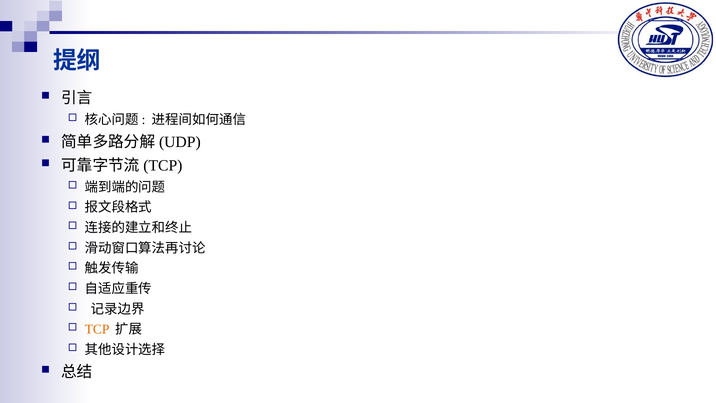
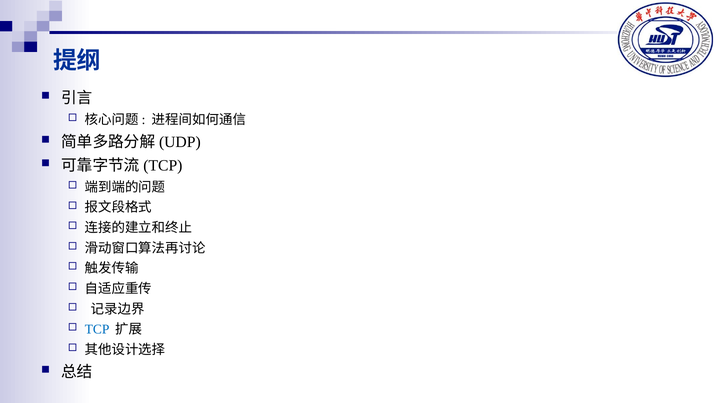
TCP colour: orange -> blue (97, 329)
